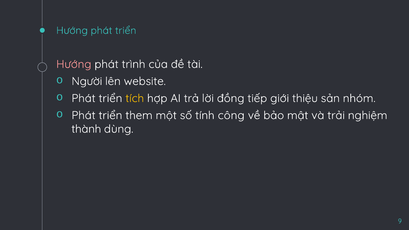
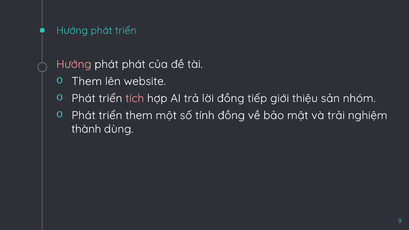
phát trình: trình -> phát (134, 64)
Người: Người -> Them (87, 81)
tích colour: yellow -> pink (135, 98)
tính công: công -> đồng (231, 115)
